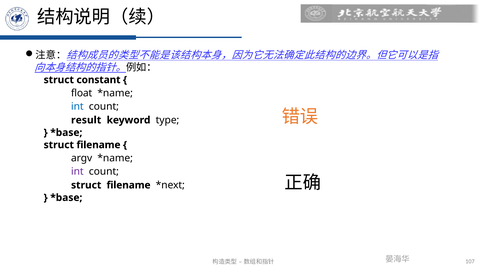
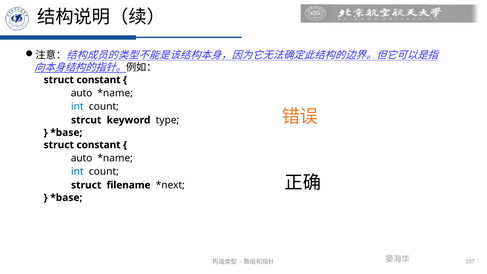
float: float -> auto (82, 93)
result: result -> strcut (86, 120)
filename: filename -> constant (99, 145)
argv: argv -> auto (82, 158)
int colour: purple -> blue (77, 172)
